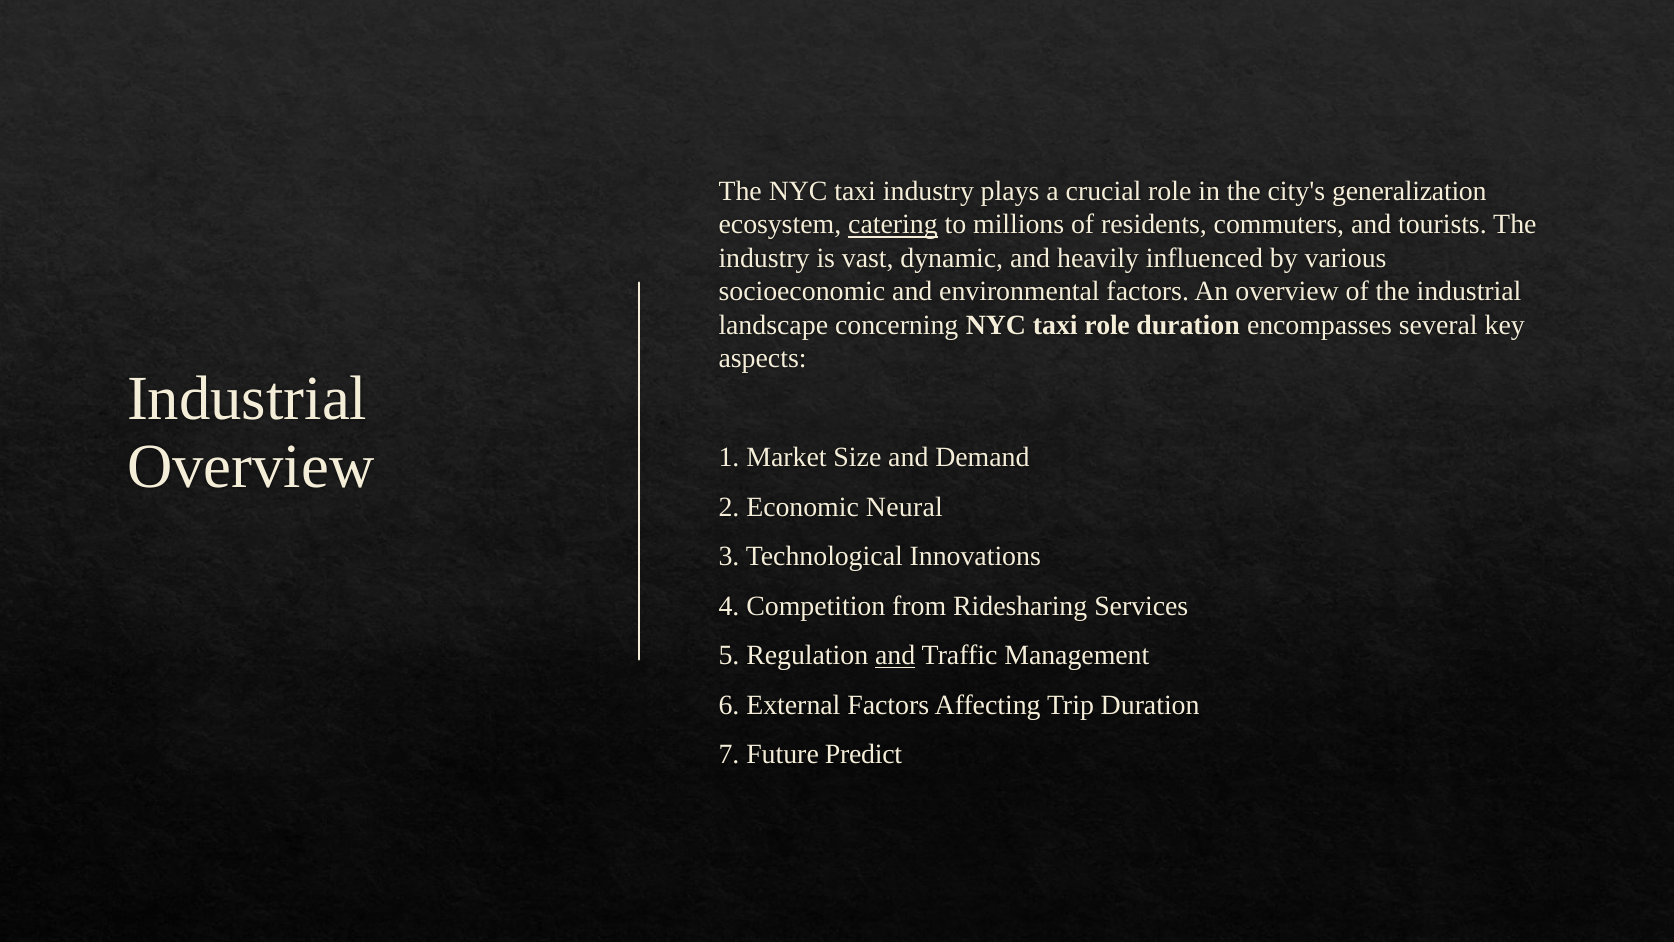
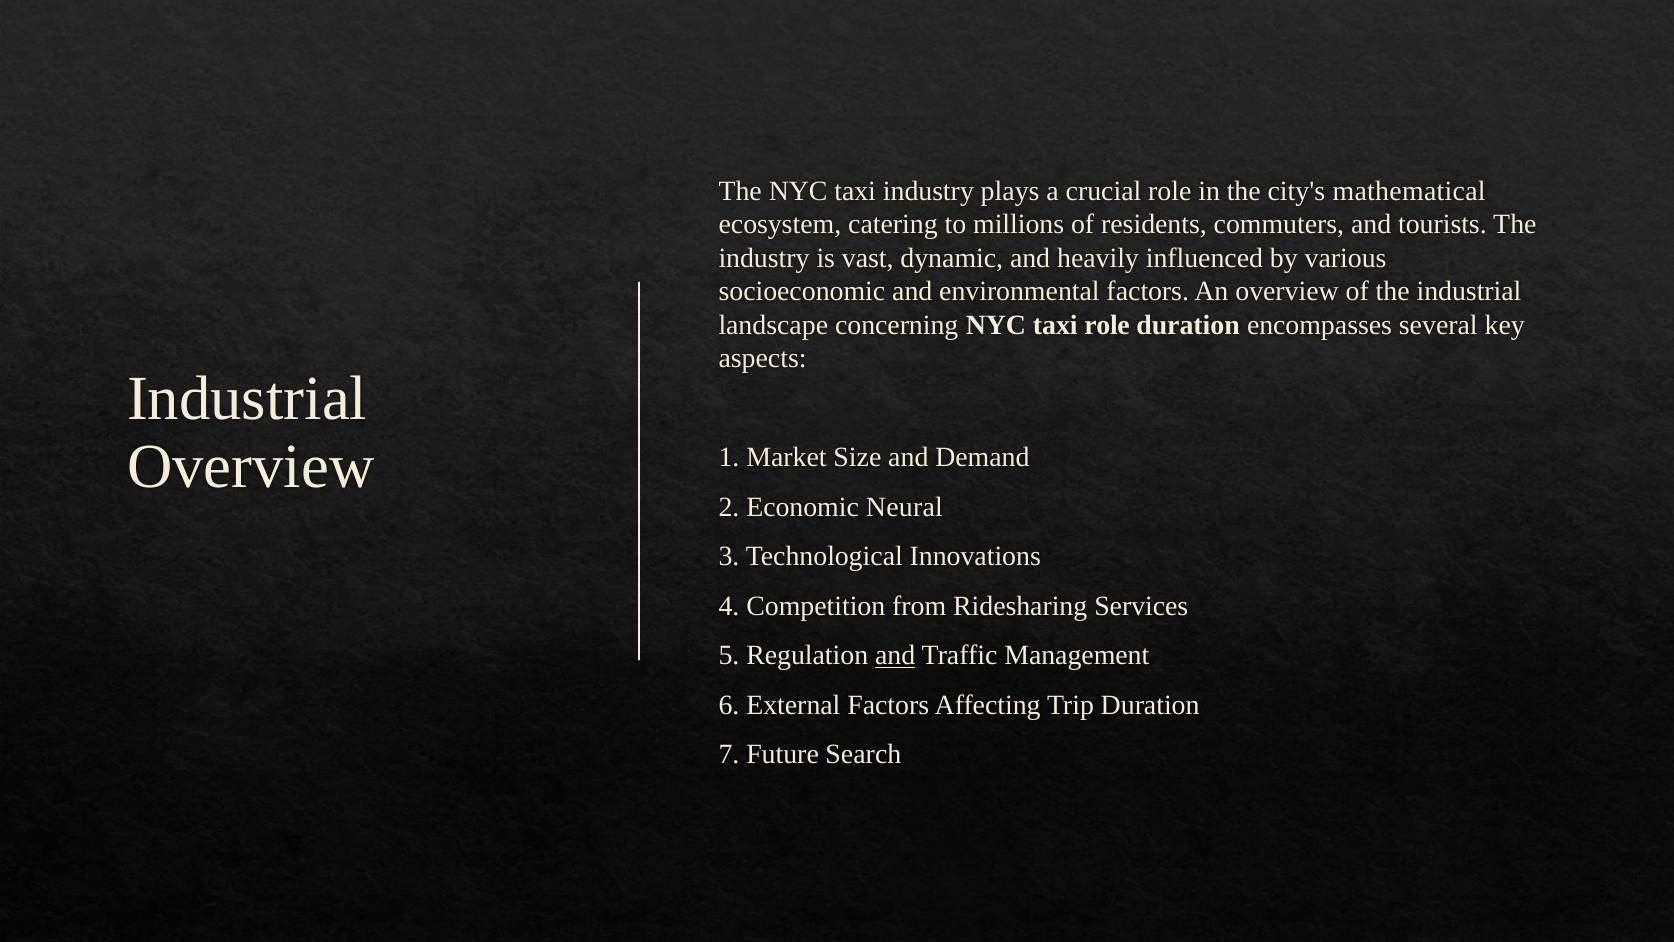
generalization: generalization -> mathematical (1409, 191)
catering underline: present -> none (893, 225)
Predict: Predict -> Search (863, 754)
